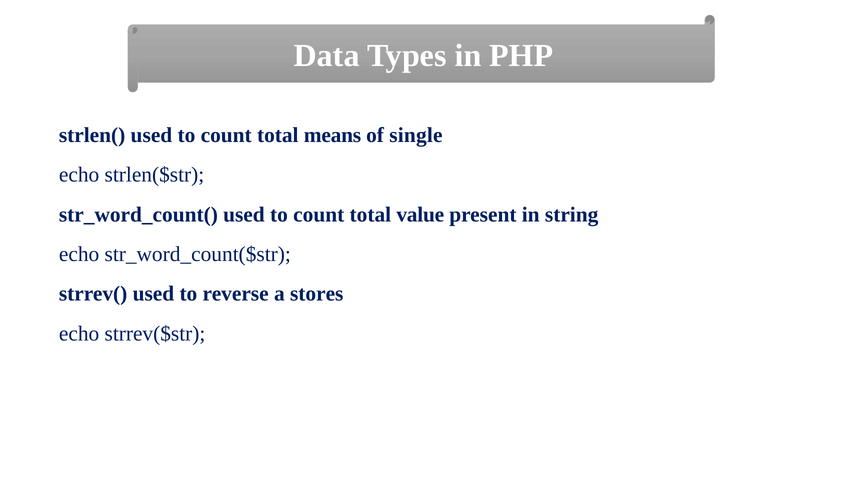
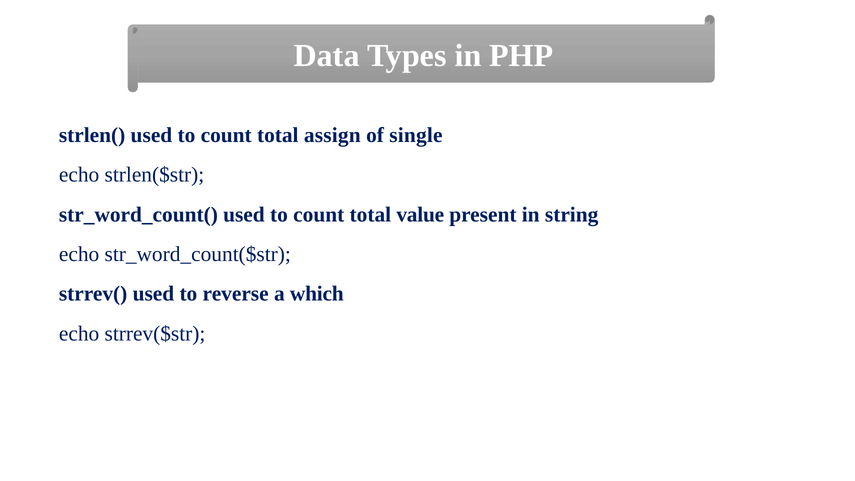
means: means -> assign (332, 135)
stores: stores -> which (317, 294)
